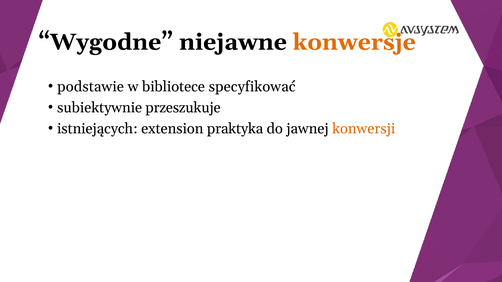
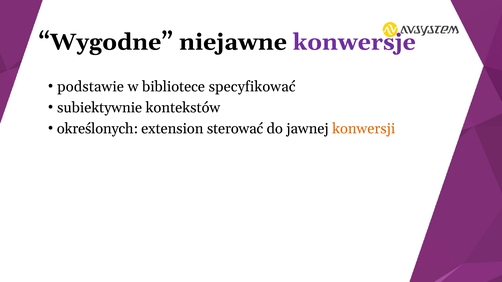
konwersje colour: orange -> purple (354, 42)
przeszukuje: przeszukuje -> kontekstów (183, 108)
istniejących: istniejących -> określonych (97, 129)
praktyka: praktyka -> sterować (235, 129)
